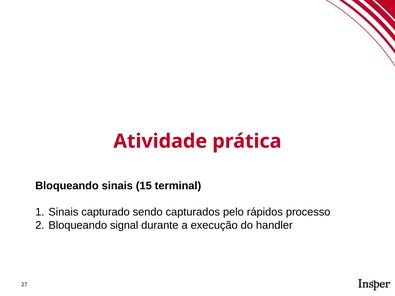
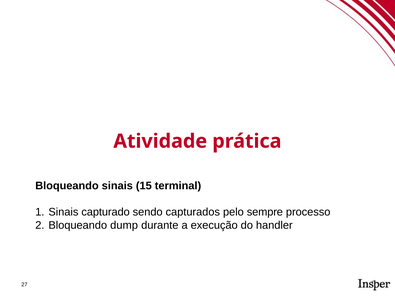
rápidos: rápidos -> sempre (265, 212)
signal: signal -> dump (124, 225)
